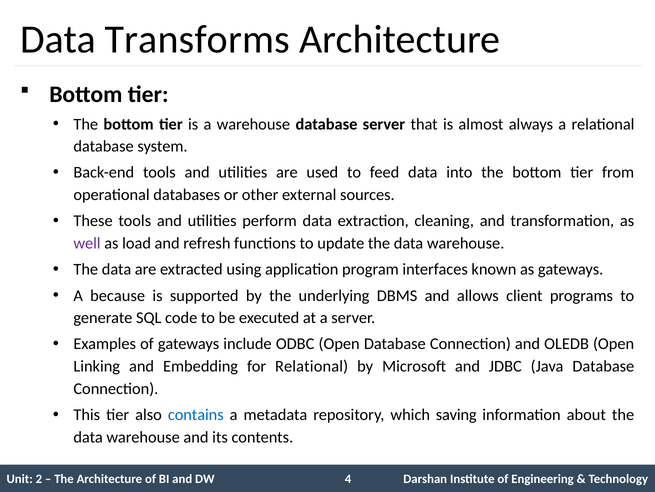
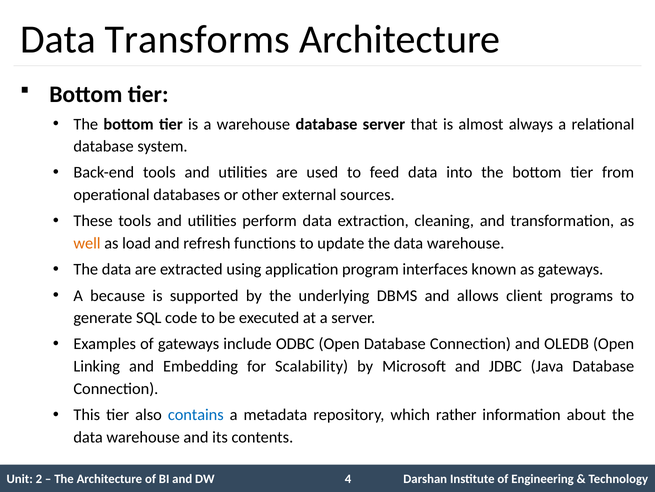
well colour: purple -> orange (87, 243)
for Relational: Relational -> Scalability (312, 366)
saving: saving -> rather (456, 414)
